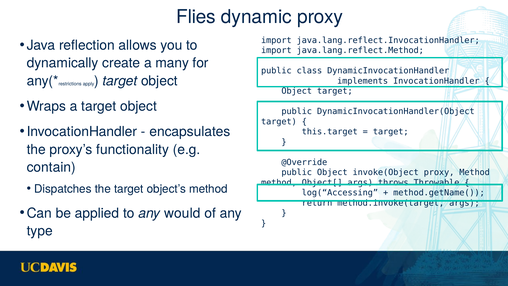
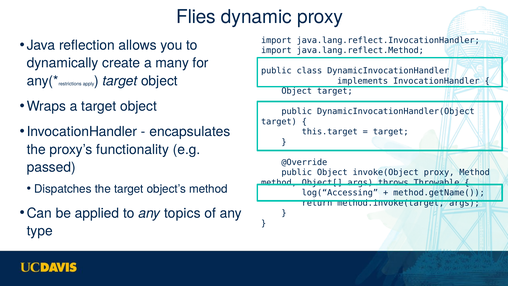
contain: contain -> passed (51, 167)
would: would -> topics (182, 213)
